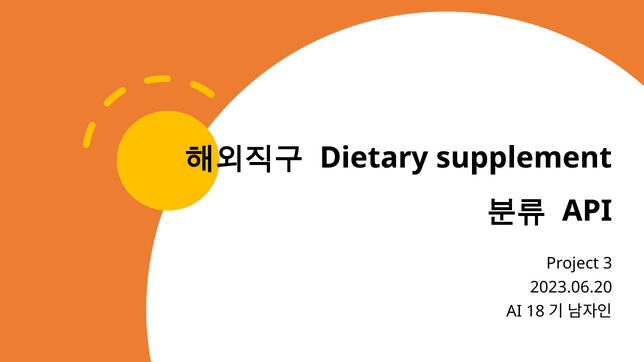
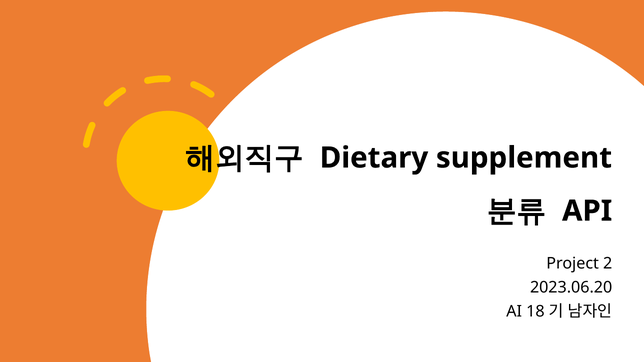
3: 3 -> 2 (608, 264)
